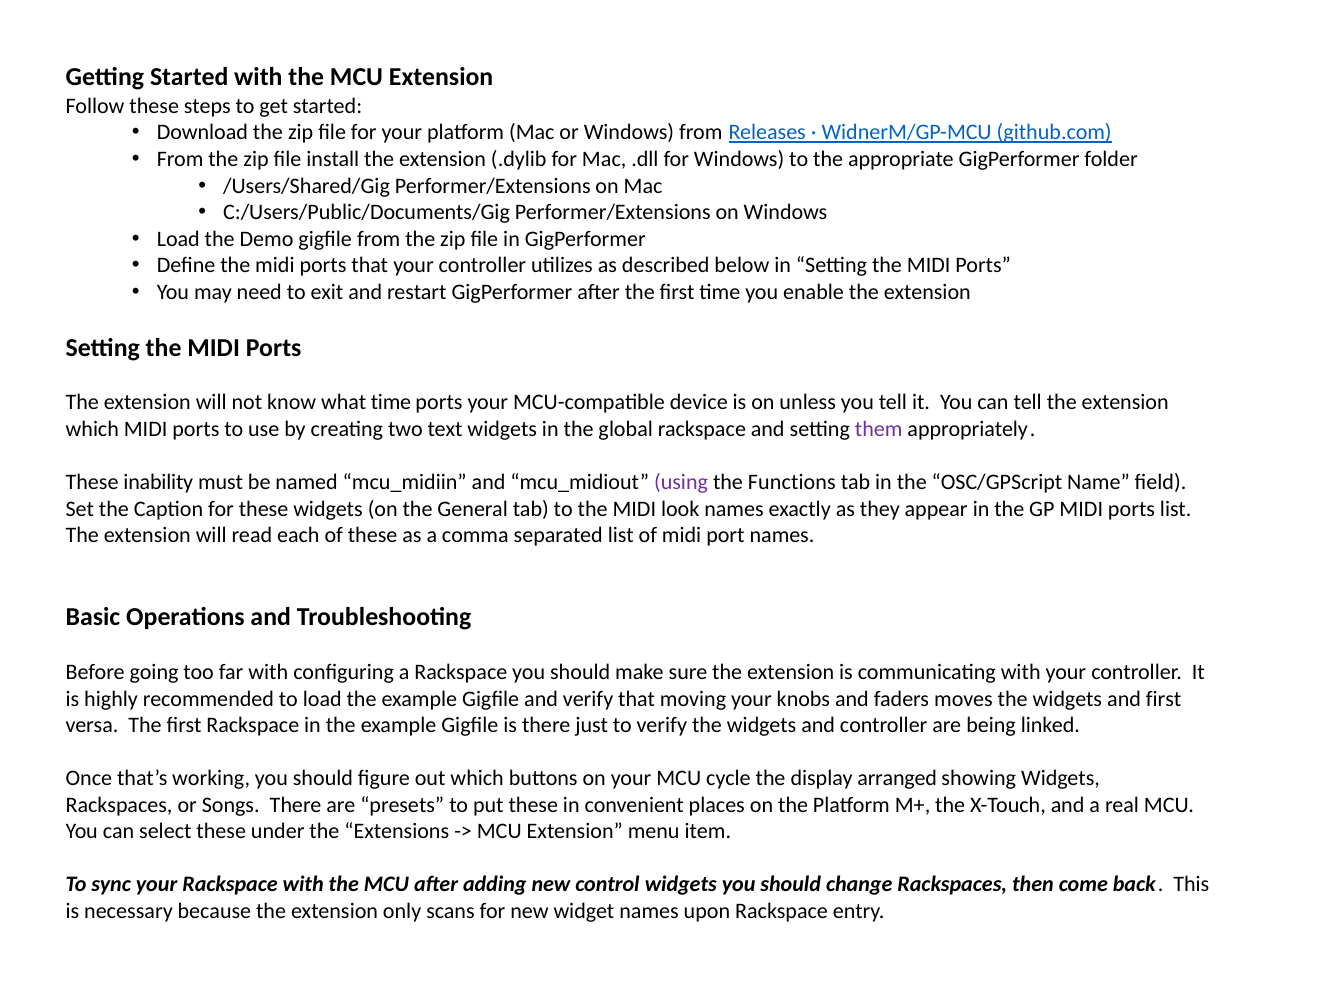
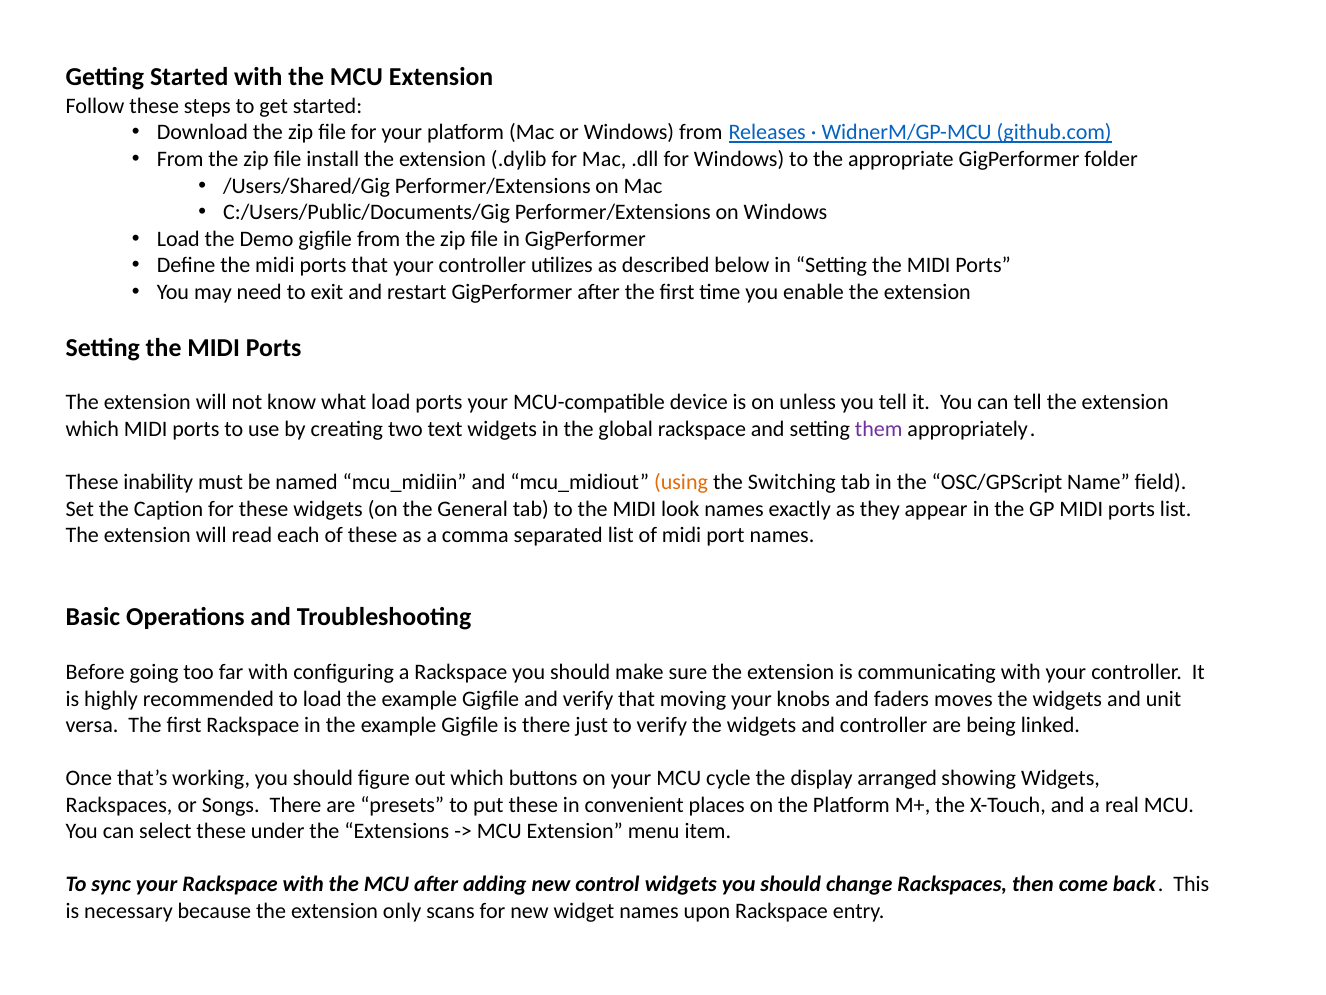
what time: time -> load (391, 402)
using colour: purple -> orange (681, 482)
Functions: Functions -> Switching (792, 482)
and first: first -> unit (1164, 699)
